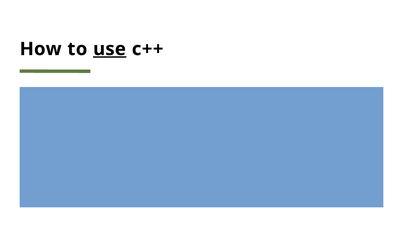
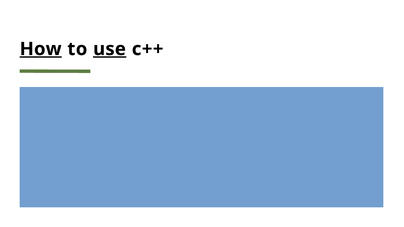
How underline: none -> present (41, 49)
